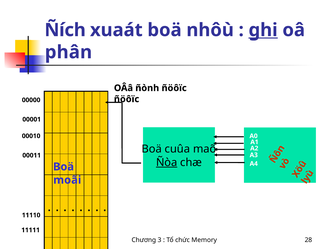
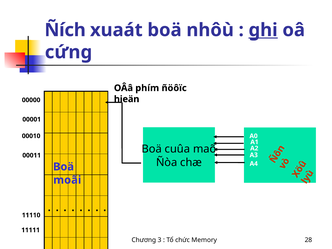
phân: phân -> cứng (68, 52)
ñònh: ñònh -> phím (147, 88)
ñöôïc: ñöôïc -> hieän (127, 99)
Ñòa underline: present -> none (167, 162)
